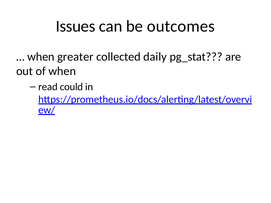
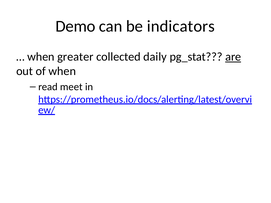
Issues: Issues -> Demo (75, 26)
outcomes: outcomes -> indicators (181, 26)
are underline: none -> present (233, 57)
could: could -> meet (71, 87)
